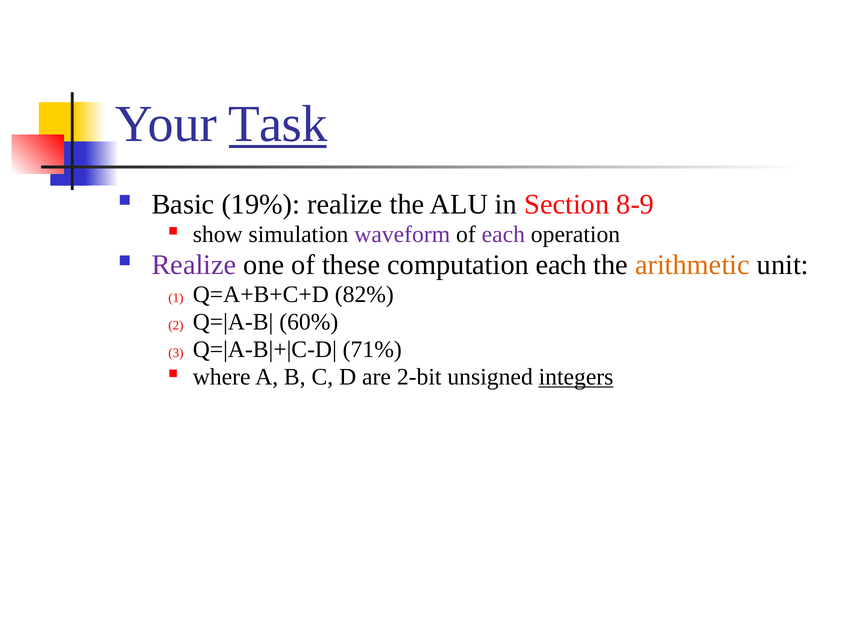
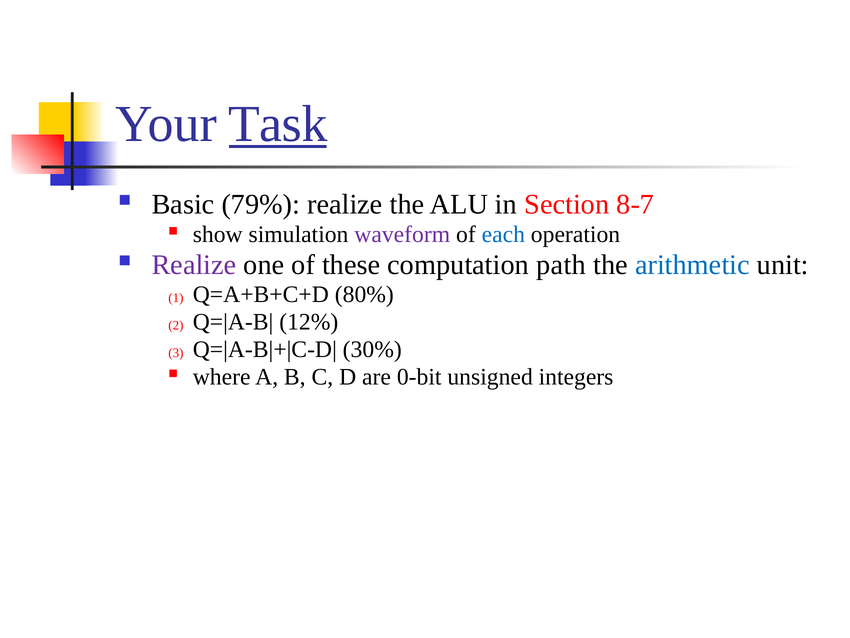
19%: 19% -> 79% (261, 204)
8-9: 8-9 -> 8-7 (635, 204)
each colour: purple -> blue (503, 234)
computation each: each -> path (561, 264)
arithmetic colour: orange -> blue (692, 264)
82%: 82% -> 80% (364, 294)
60%: 60% -> 12% (309, 322)
71%: 71% -> 30% (372, 349)
2-bit: 2-bit -> 0-bit (419, 377)
integers underline: present -> none (576, 377)
